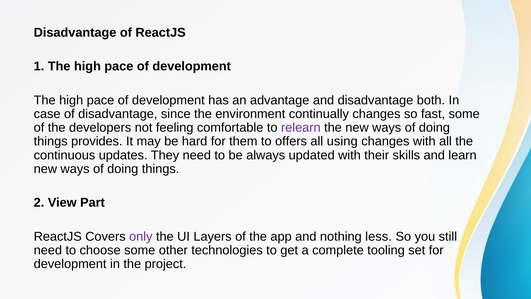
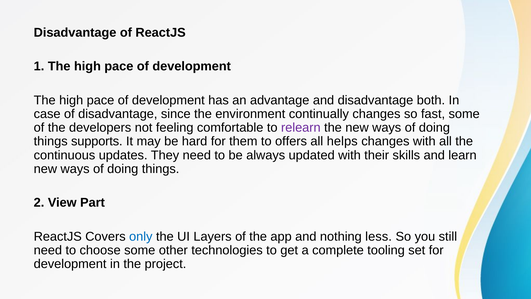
provides: provides -> supports (97, 141)
using: using -> helps (342, 141)
only colour: purple -> blue (141, 236)
